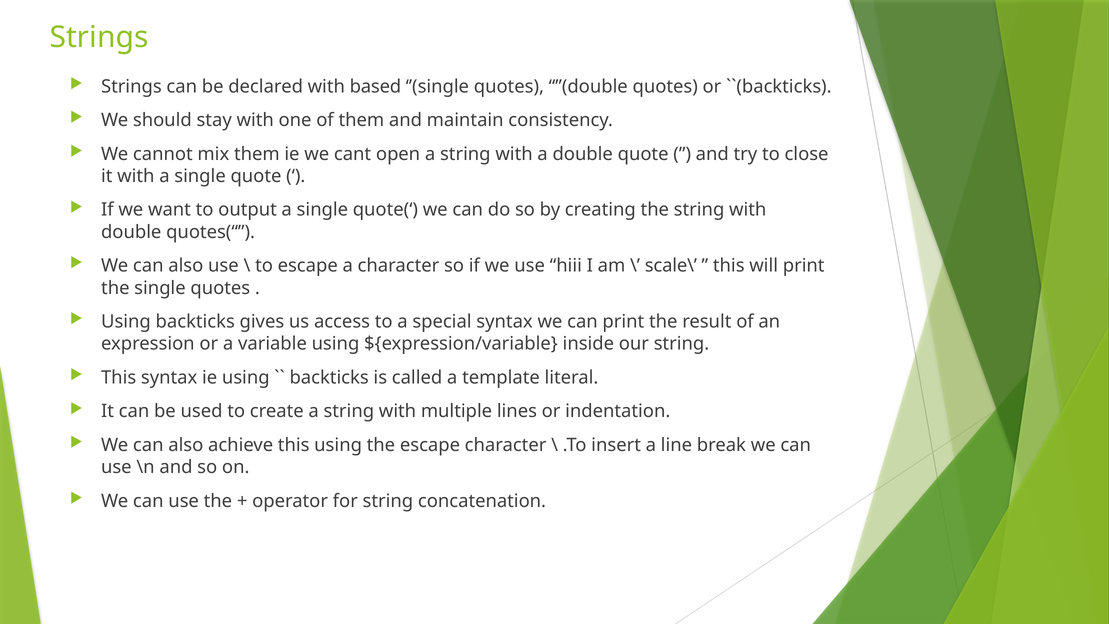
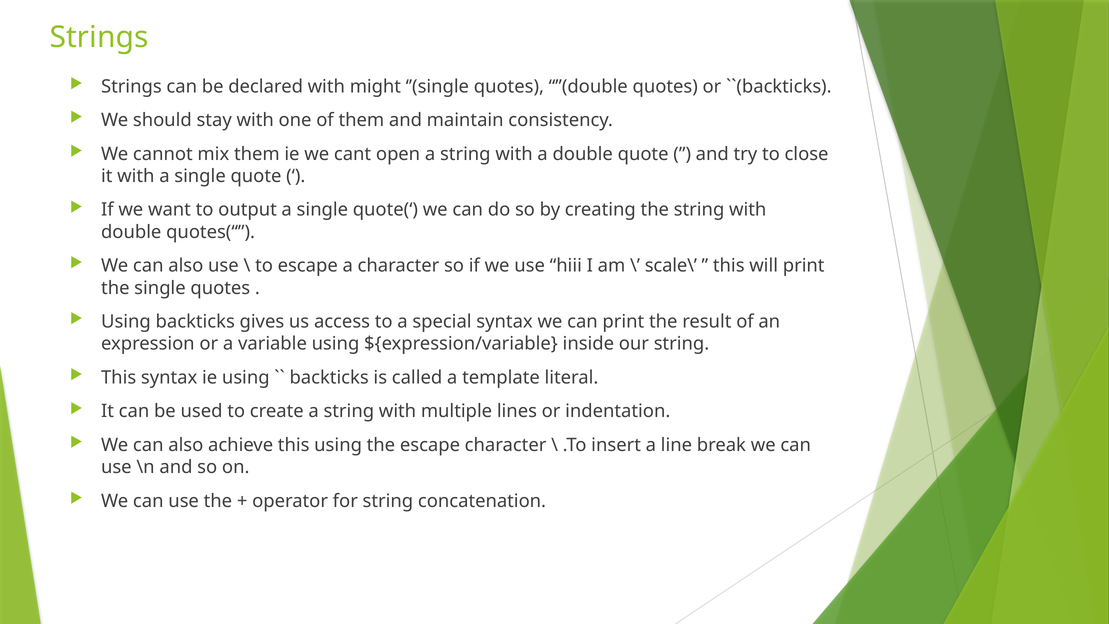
based: based -> might (375, 86)
